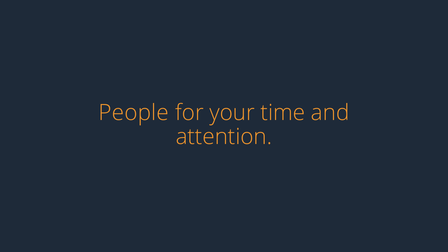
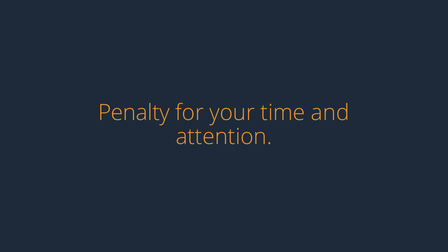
People: People -> Penalty (134, 113)
